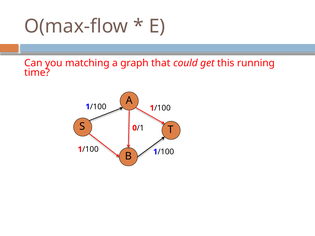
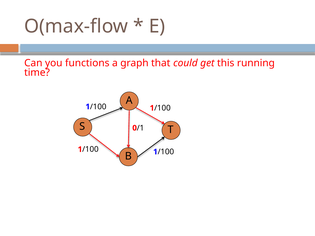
matching: matching -> functions (87, 63)
